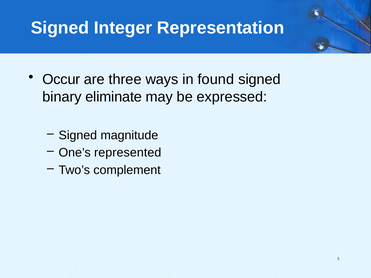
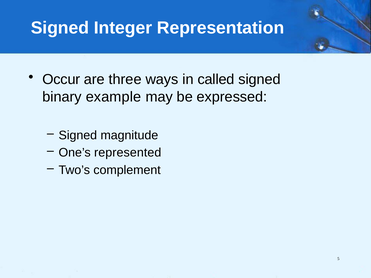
found: found -> called (216, 80)
eliminate: eliminate -> example (113, 97)
